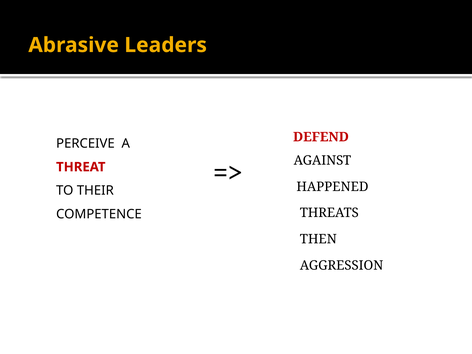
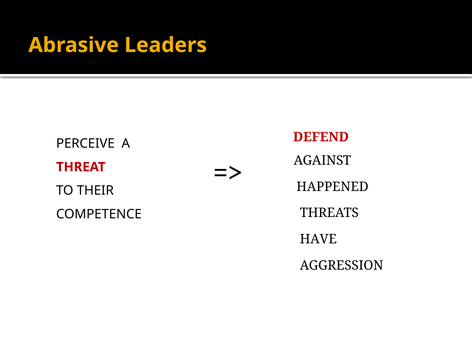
THEN: THEN -> HAVE (318, 239)
